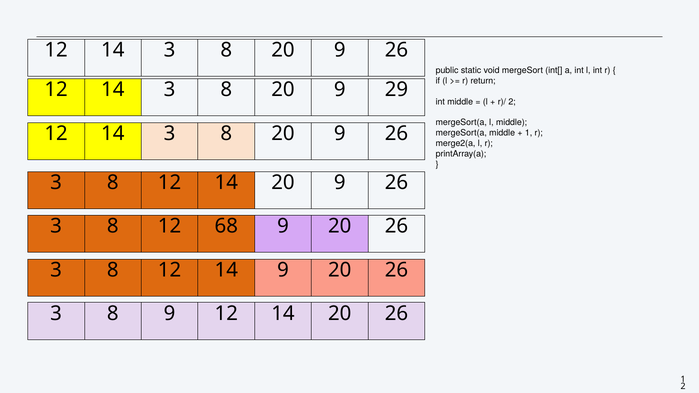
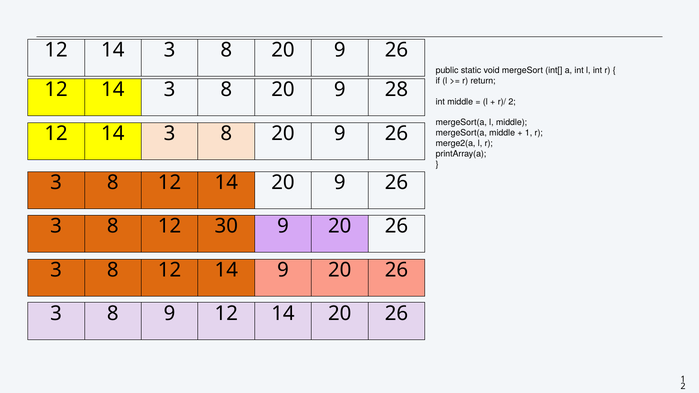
29: 29 -> 28 (396, 90)
68: 68 -> 30 (226, 226)
